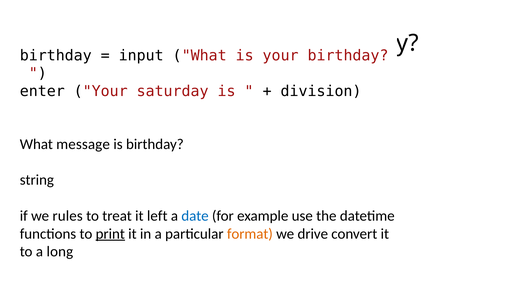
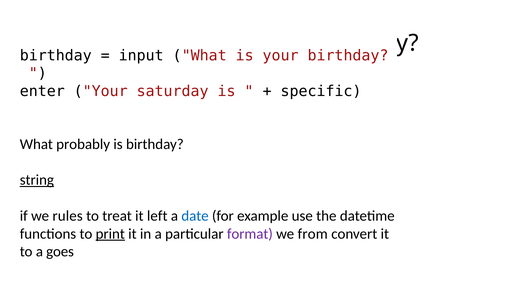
division: division -> specific (321, 91)
message: message -> probably (83, 144)
string underline: none -> present (37, 180)
format colour: orange -> purple (250, 234)
drive: drive -> from (313, 234)
long: long -> goes (60, 252)
